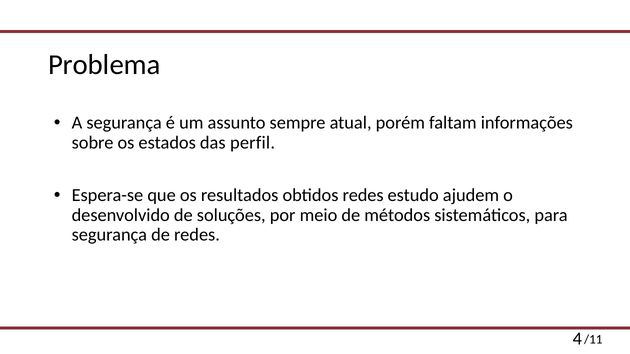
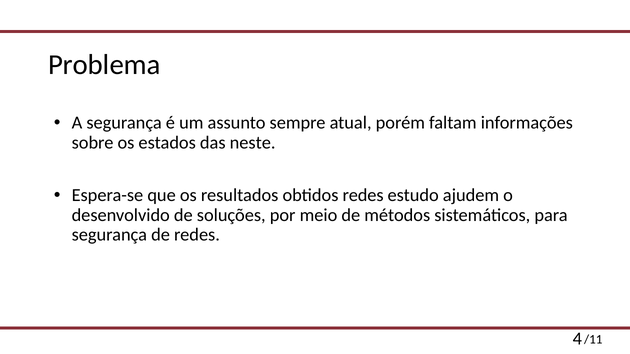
perfil: perfil -> neste (253, 143)
